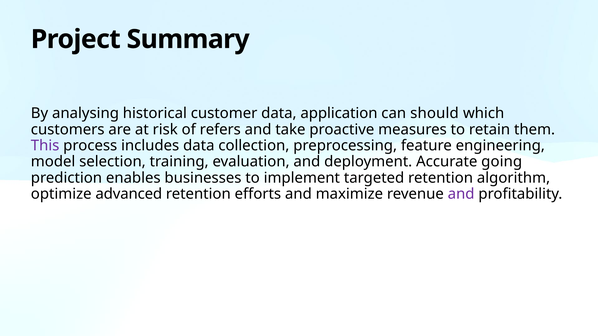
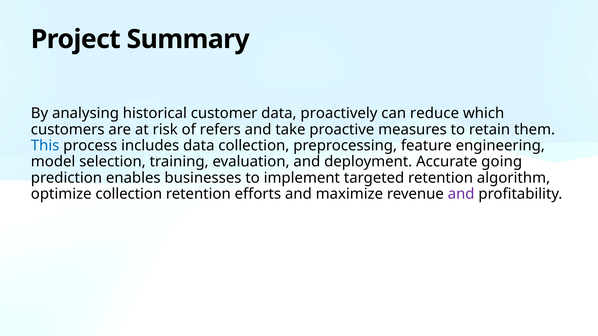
application: application -> proactively (339, 113)
should: should -> reduce (435, 113)
This colour: purple -> blue (45, 146)
optimize advanced: advanced -> collection (129, 194)
